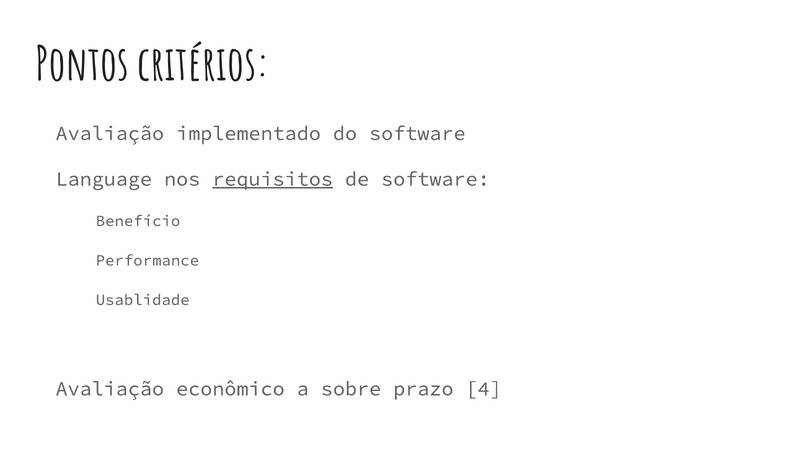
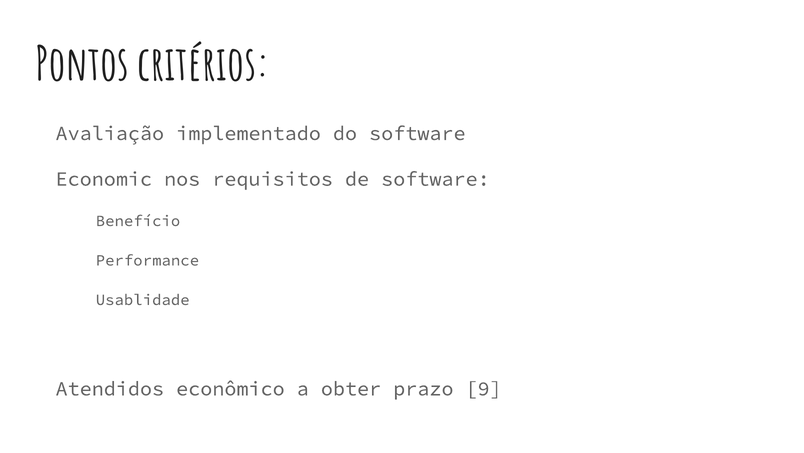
Language: Language -> Economic (104, 179)
requisitos underline: present -> none (273, 179)
Avaliação: Avaliação -> Atendidos (110, 388)
sobre: sobre -> obter (351, 388)
4: 4 -> 9 (484, 388)
